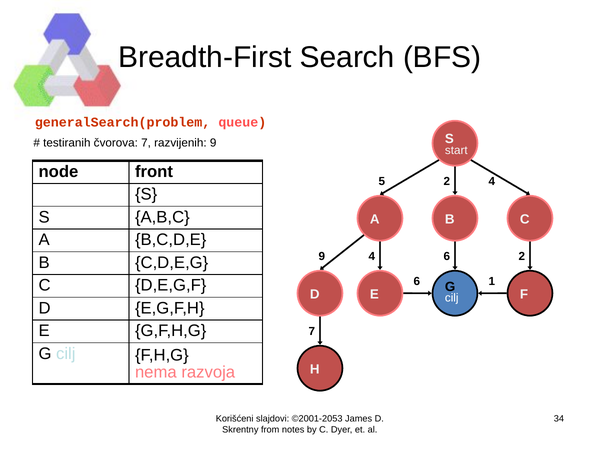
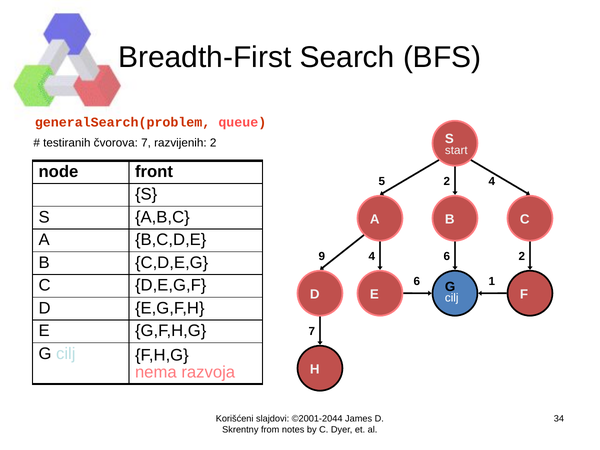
razvijenih 9: 9 -> 2 (213, 143)
©2001-2053: ©2001-2053 -> ©2001-2044 (317, 419)
